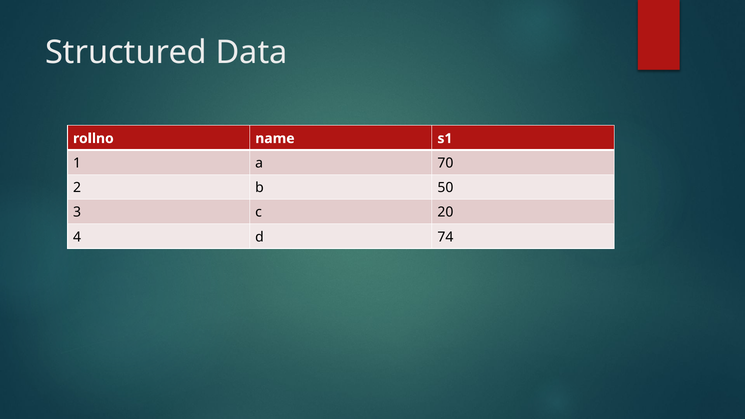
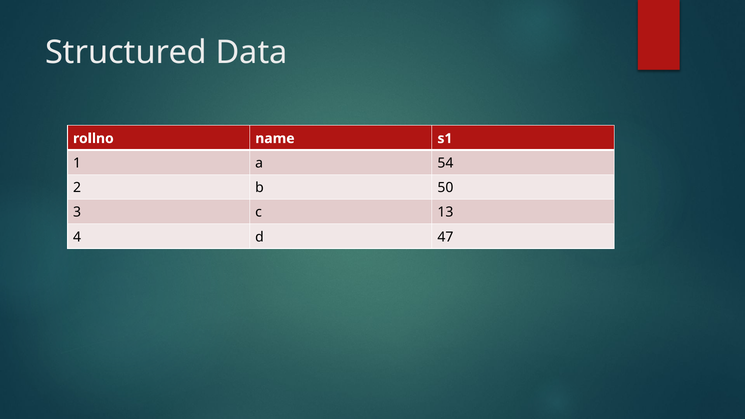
70: 70 -> 54 (445, 163)
20: 20 -> 13 (445, 212)
74: 74 -> 47 (445, 237)
